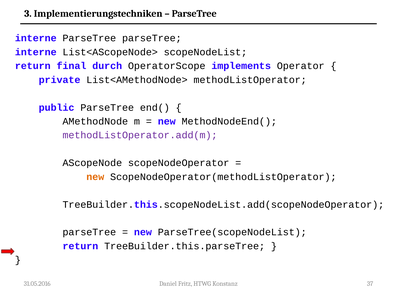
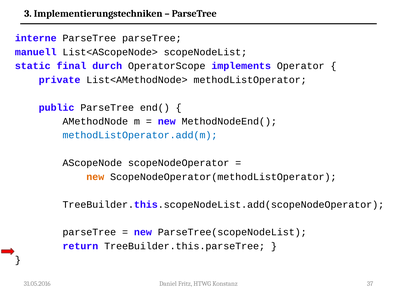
interne: interne -> manuell (36, 52)
return: return -> static (33, 66)
methodListOperator.add(m colour: purple -> blue (140, 136)
